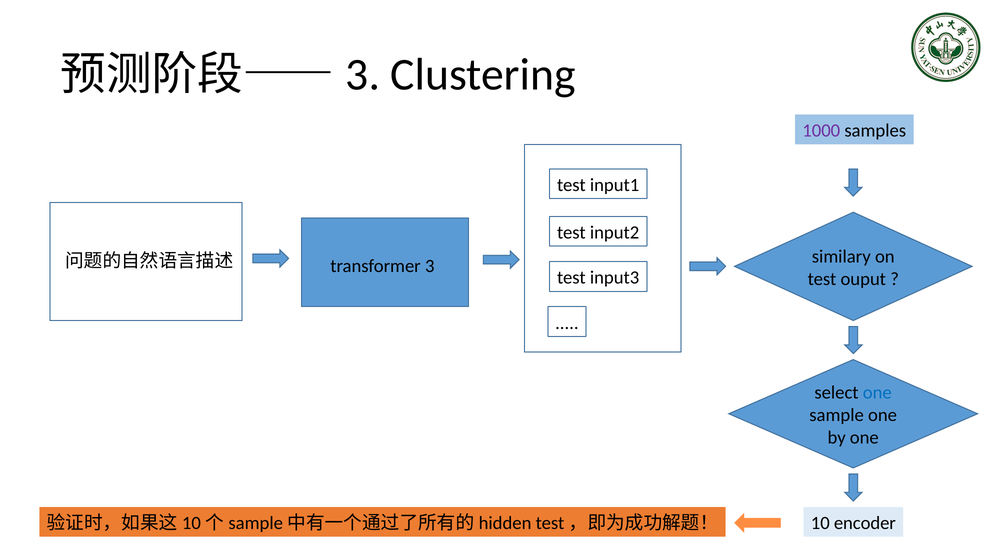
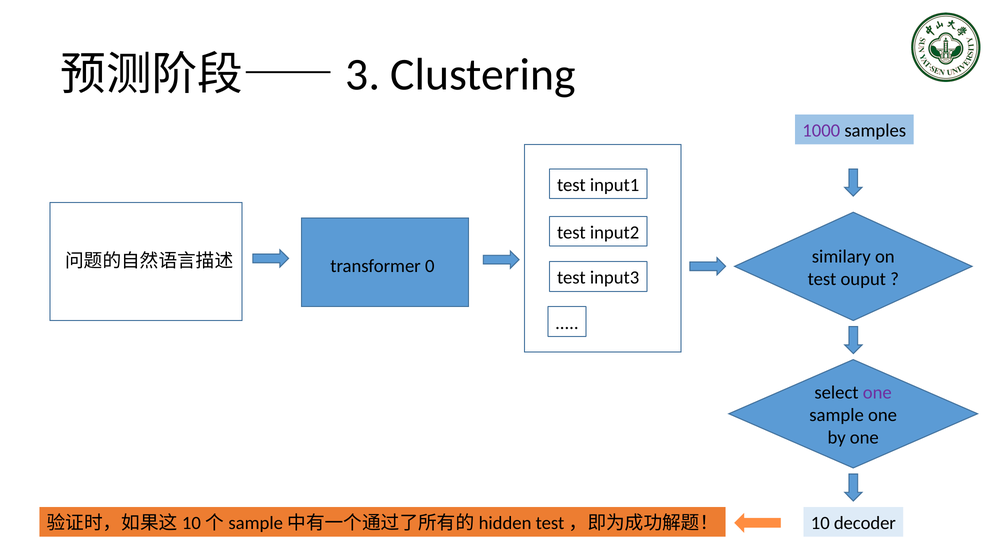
3: 3 -> 0 (430, 266)
one colour: blue -> purple (877, 393)
encoder: encoder -> decoder (865, 523)
